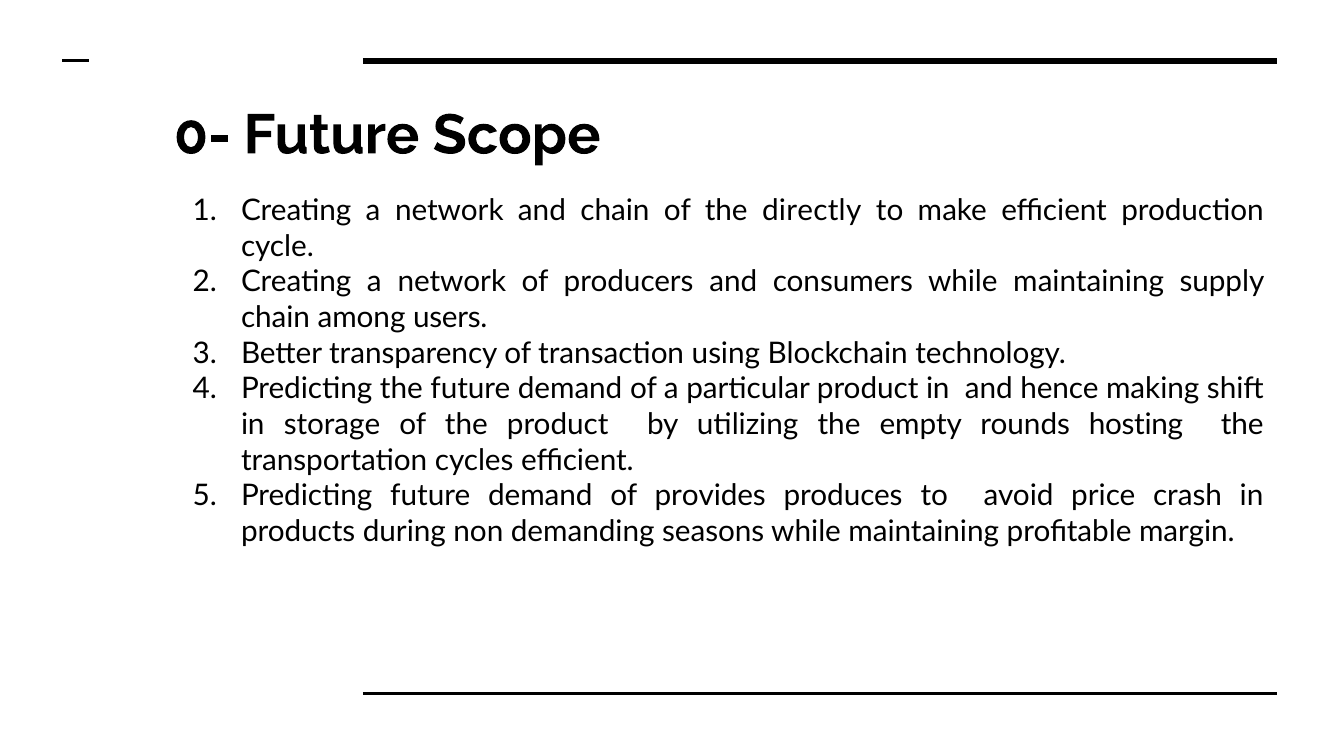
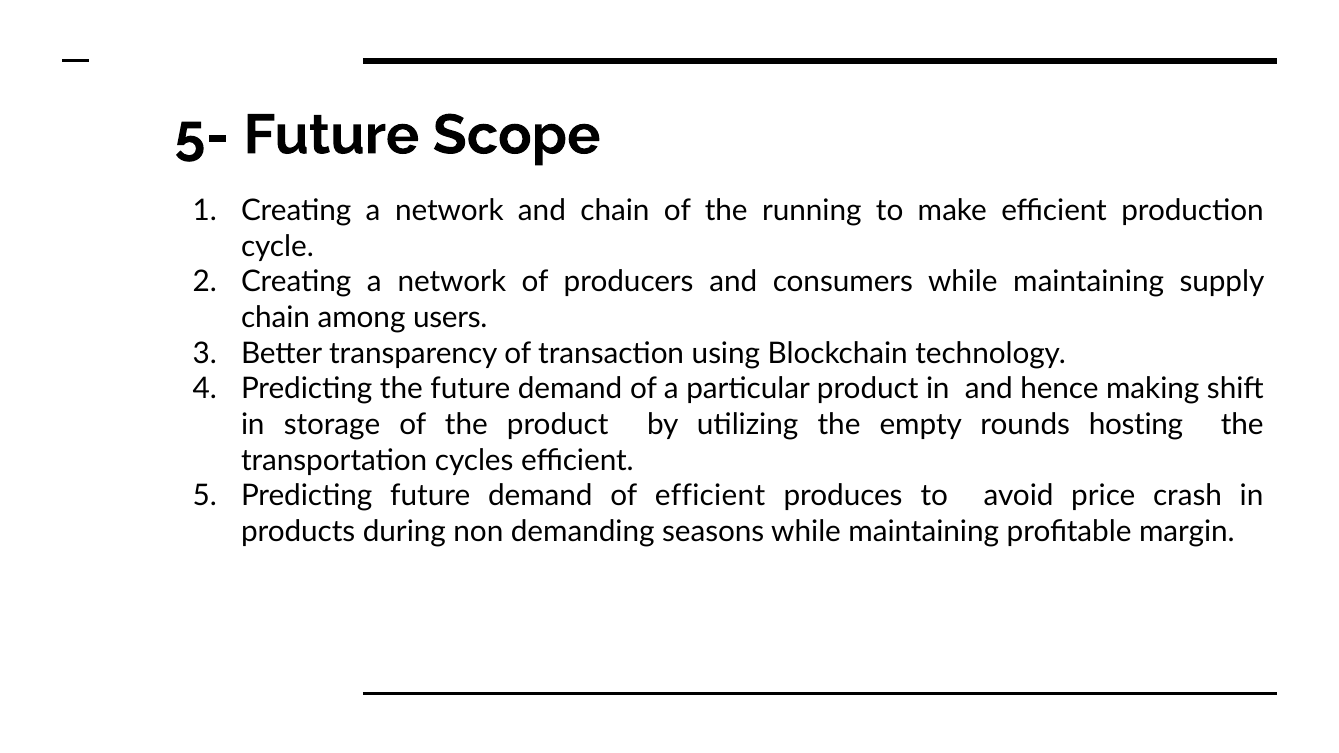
0-: 0- -> 5- (202, 135)
directly: directly -> running (812, 211)
of provides: provides -> efficient (710, 496)
